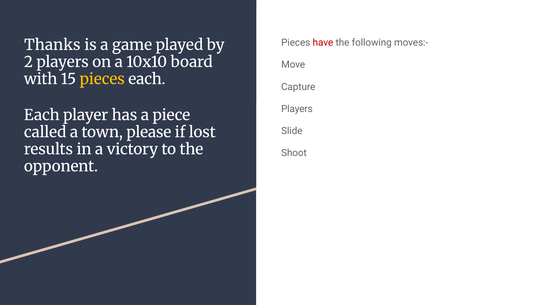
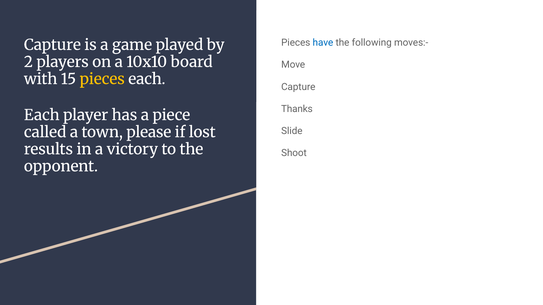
have colour: red -> blue (323, 43)
Thanks: Thanks -> Capture (52, 45)
Players: Players -> Thanks (297, 109)
